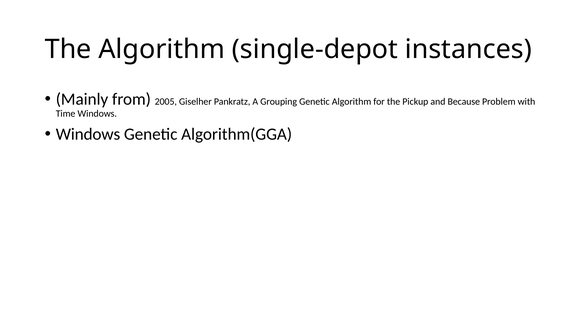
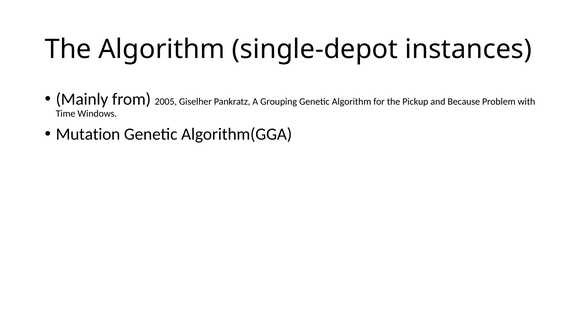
Windows: Windows -> Mutation (88, 134)
